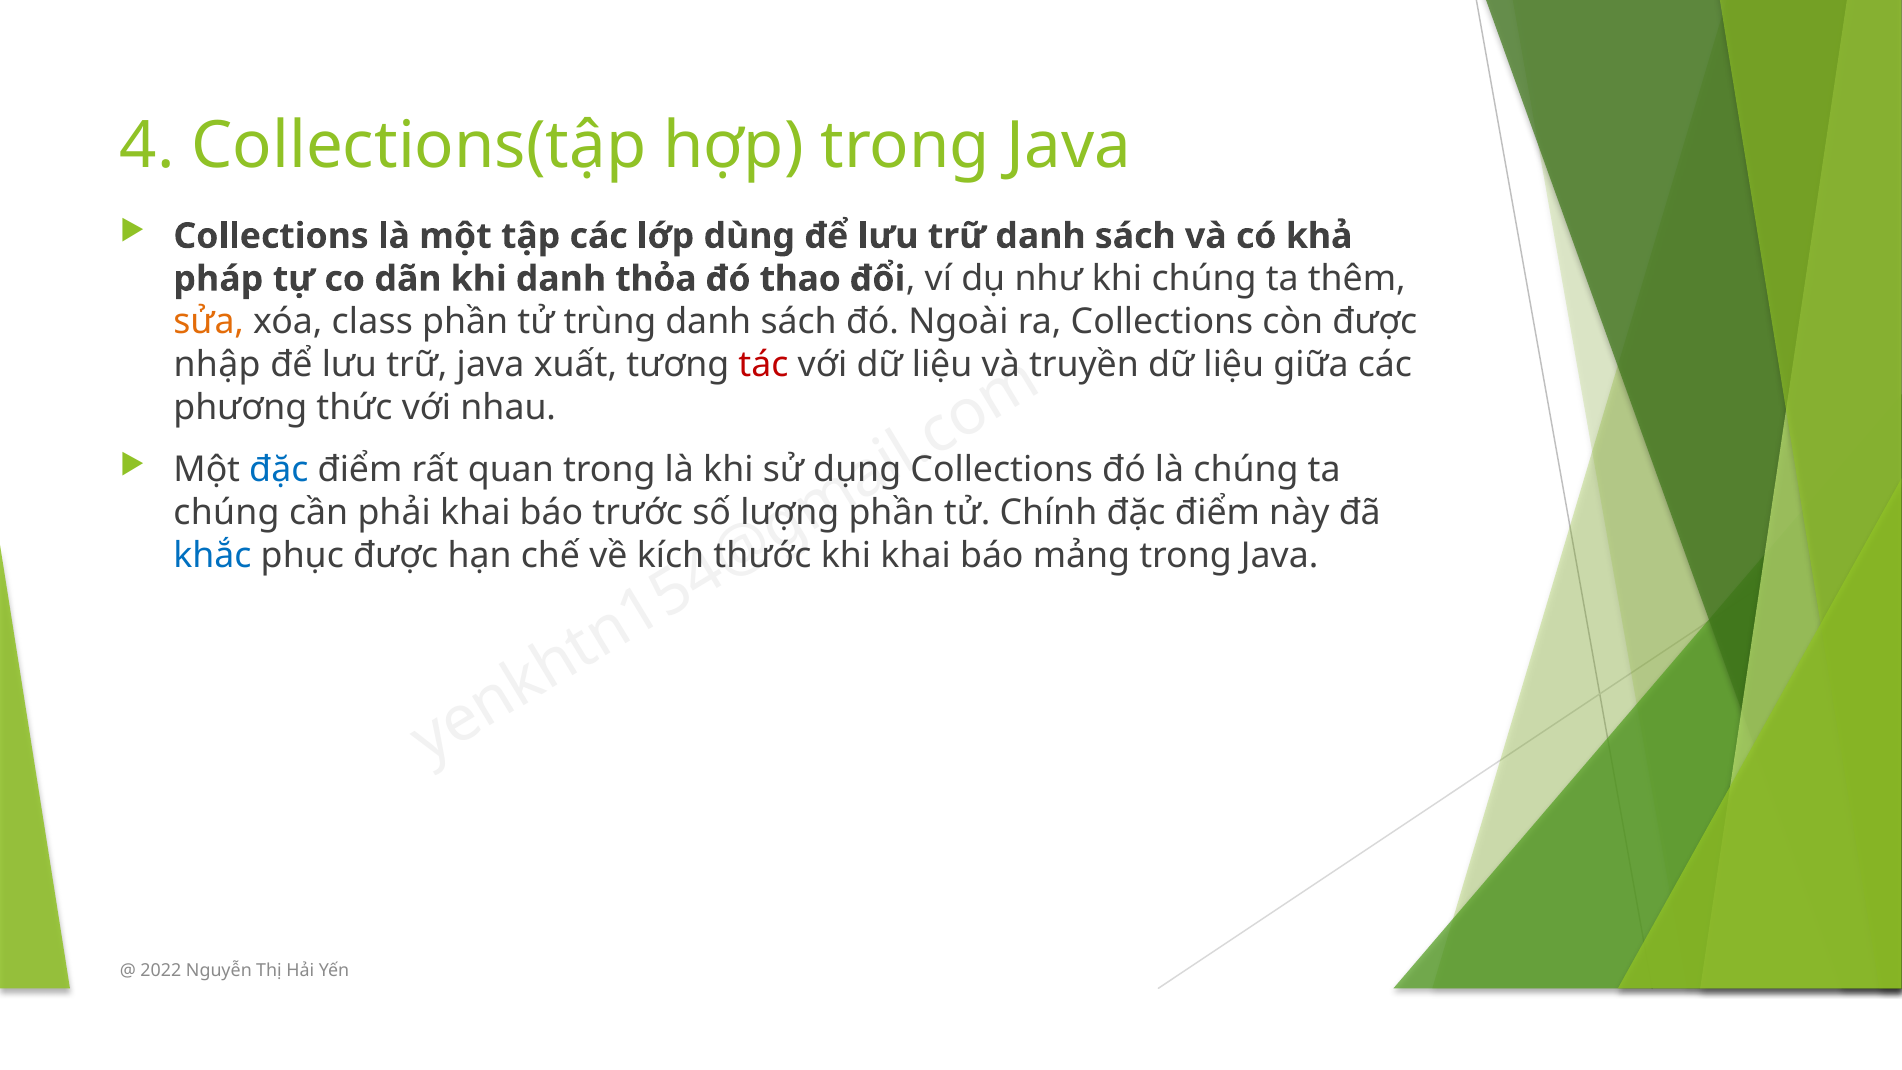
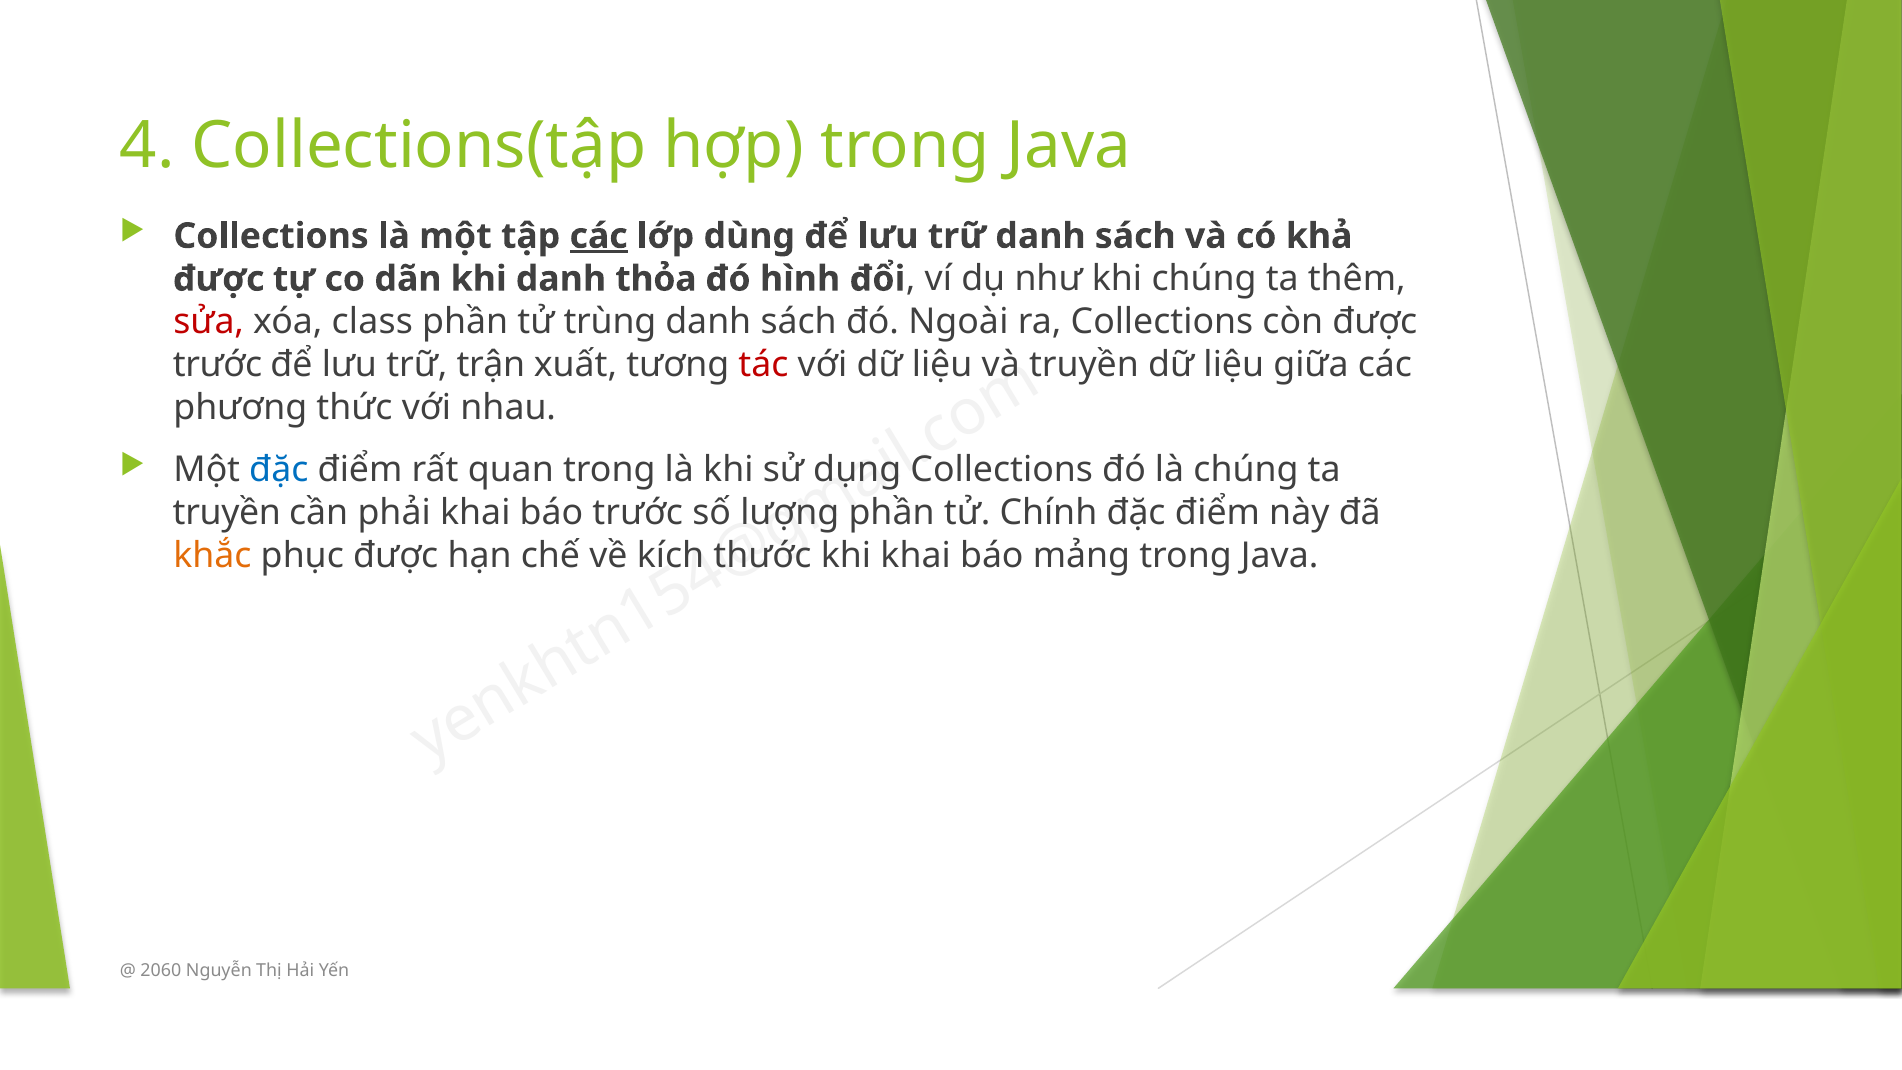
các underline: none -> present (599, 236)
pháp: pháp -> được (219, 279)
thao: thao -> hình (800, 279)
sửa colour: orange -> red (209, 322)
nhập: nhập -> trước (217, 364)
trữ java: java -> trận (491, 364)
chúng: chúng -> truyền (227, 513)
khắc colour: blue -> orange (212, 555)
2022: 2022 -> 2060 (161, 971)
